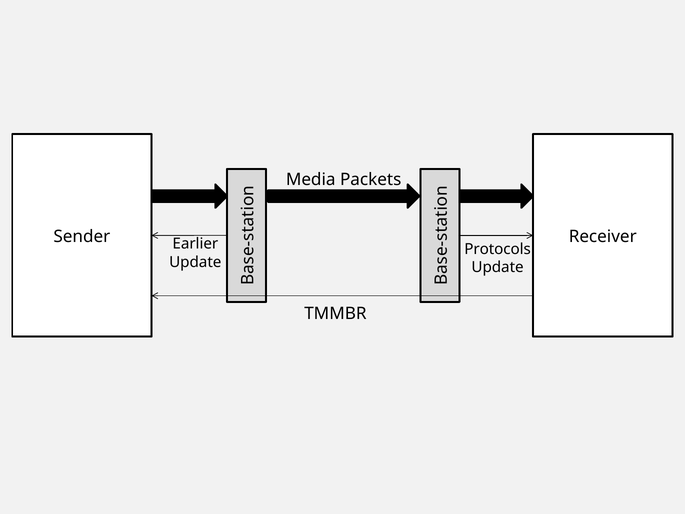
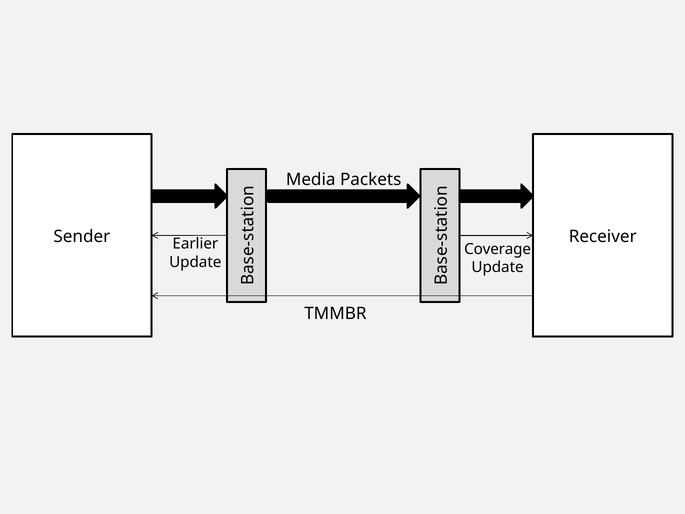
Protocols: Protocols -> Coverage (498, 249)
